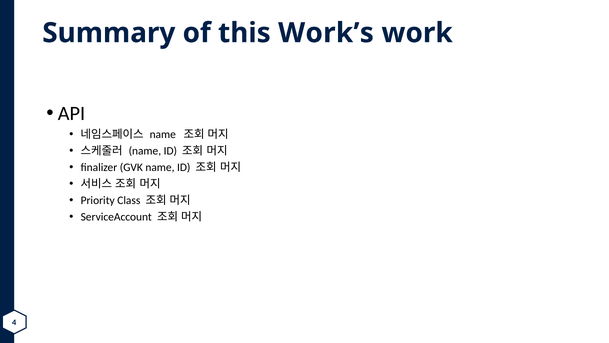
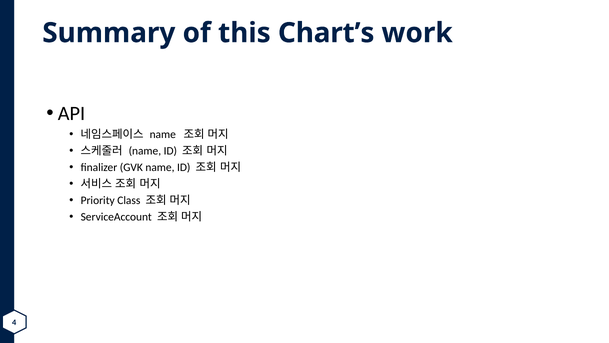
Work’s: Work’s -> Chart’s (326, 33)
